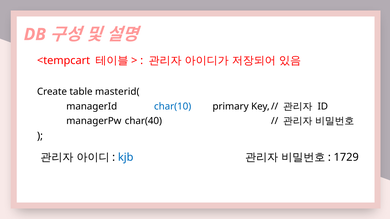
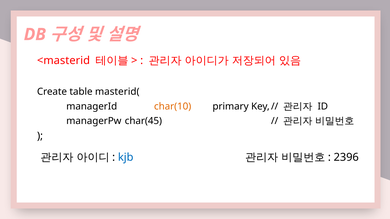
<tempcart: <tempcart -> <masterid (63, 61)
char(10 colour: blue -> orange (173, 106)
char(40: char(40 -> char(45 (143, 121)
1729: 1729 -> 2396 (346, 157)
